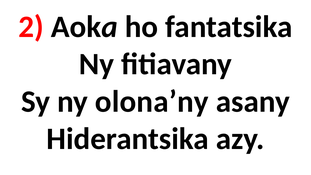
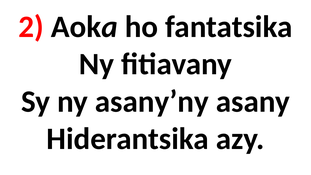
olona’ny: olona’ny -> asany’ny (152, 102)
